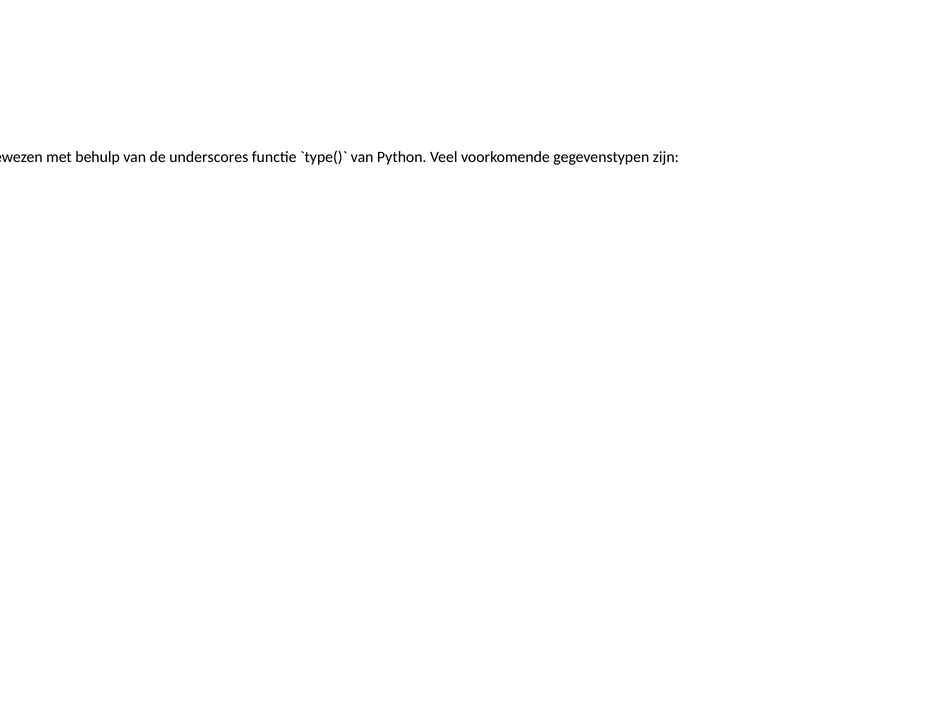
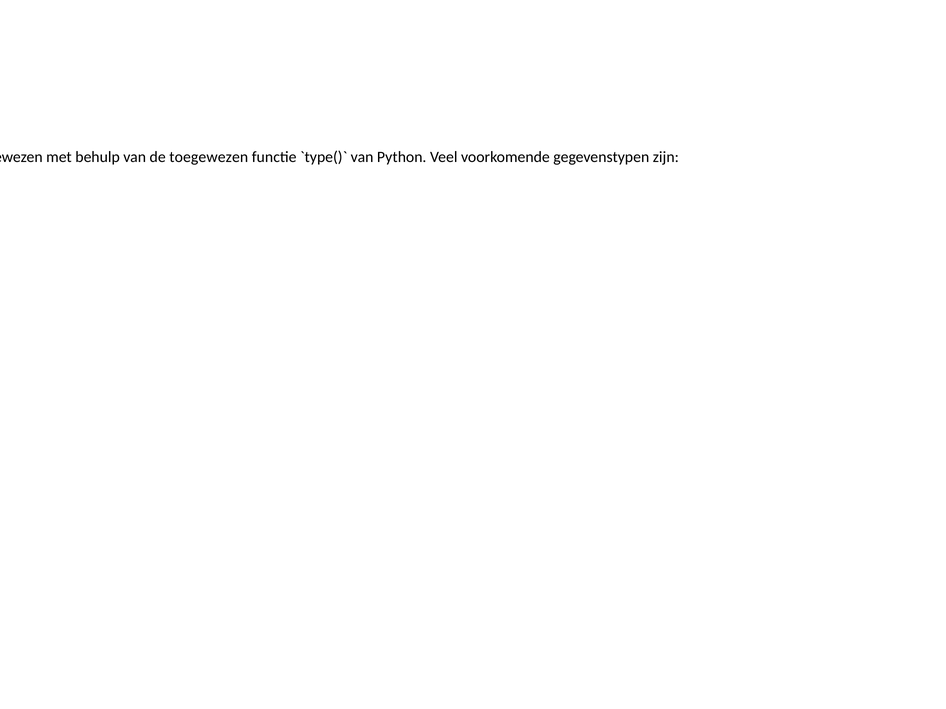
de underscores: underscores -> toegewezen (209, 157)
